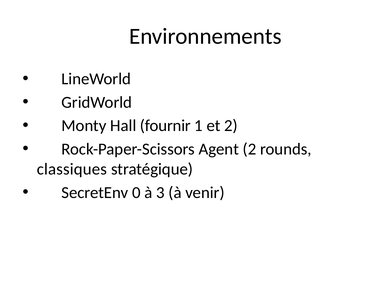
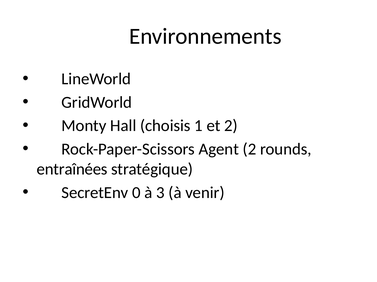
fournir: fournir -> choisis (165, 126)
classiques: classiques -> entraînées (72, 170)
